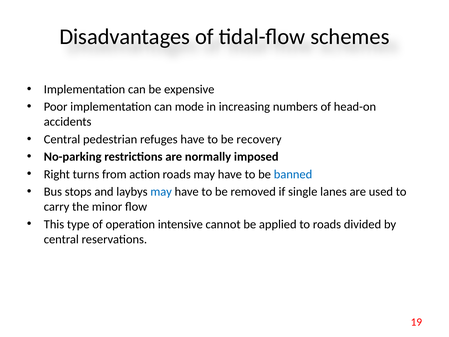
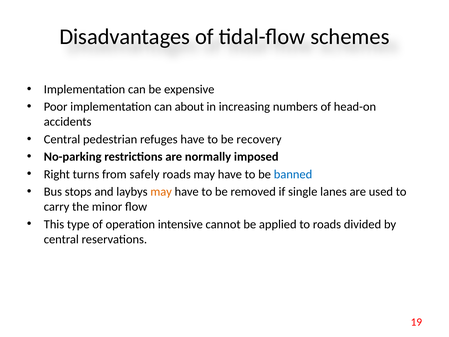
mode: mode -> about (189, 107)
action: action -> safely (145, 174)
may colour: blue -> orange (161, 192)
